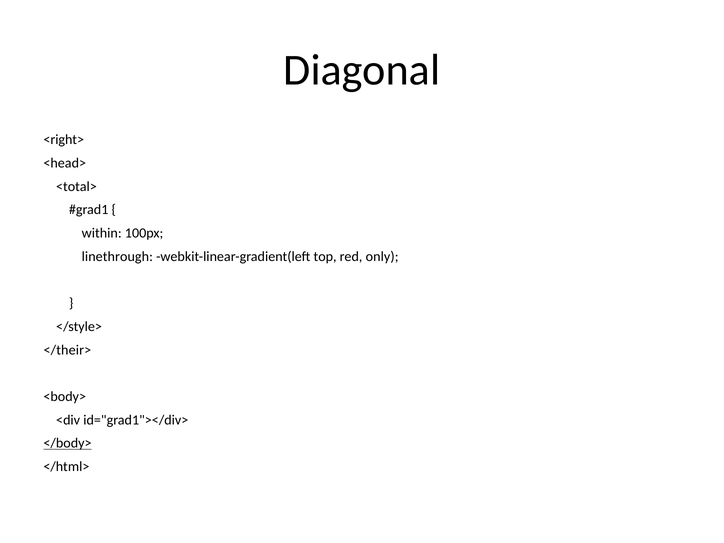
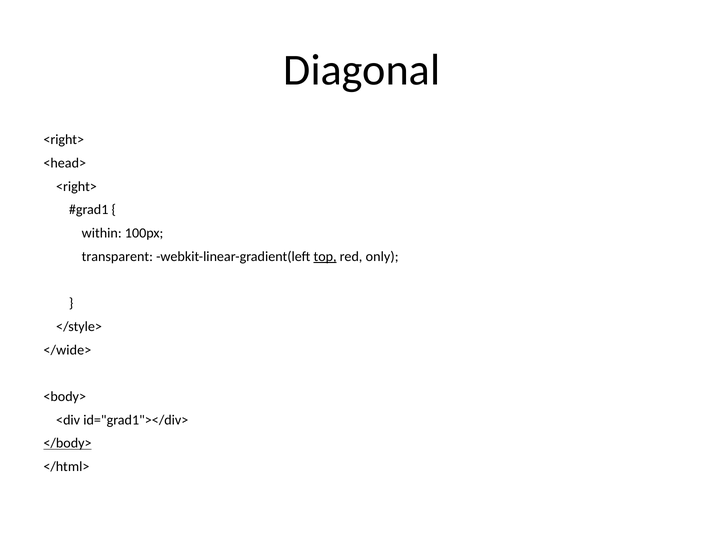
<total>: <total> -> <right> (76, 186)
linethrough: linethrough -> transparent (117, 256)
top underline: none -> present (325, 256)
</their>: </their> -> </wide> (67, 350)
